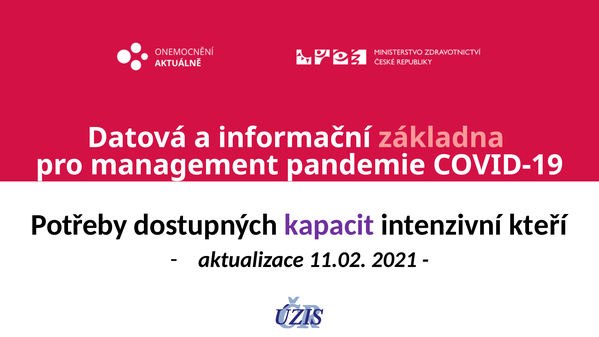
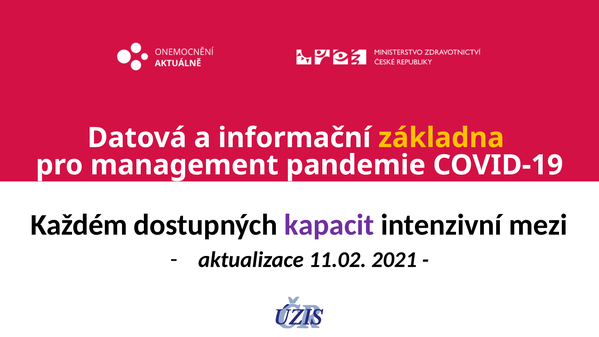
základna colour: pink -> yellow (441, 138)
Potřeby: Potřeby -> Každém (79, 225)
kteří: kteří -> mezi (538, 225)
